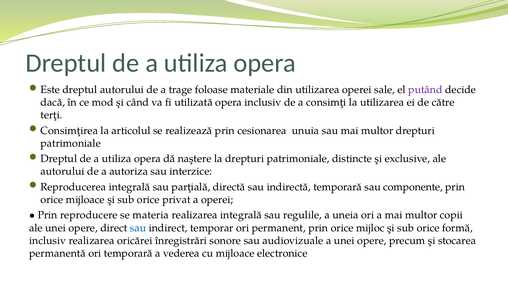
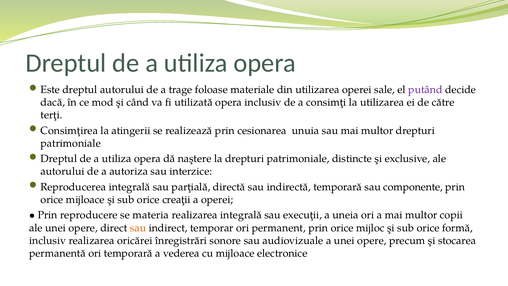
articolul: articolul -> atingerii (131, 130)
privat: privat -> creaţii (176, 199)
regulile: regulile -> execuţii (303, 215)
sau colour: blue -> orange (138, 228)
